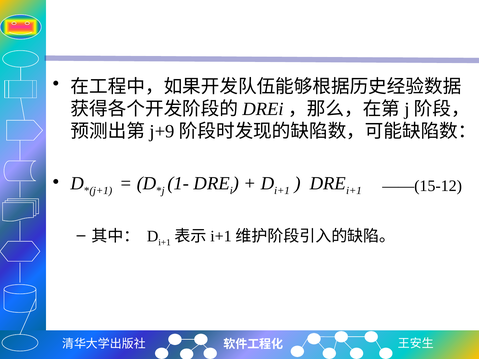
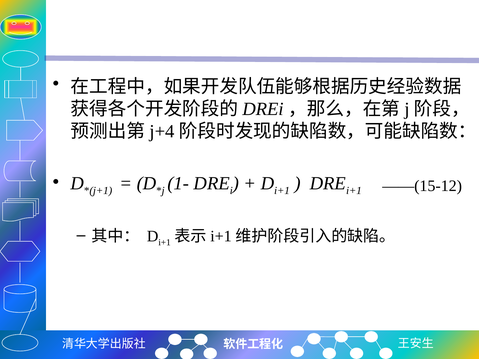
j+9: j+9 -> j+4 (162, 131)
